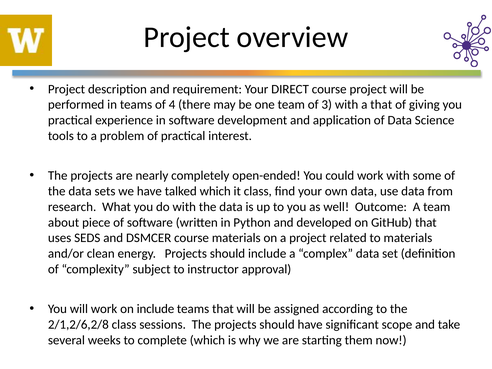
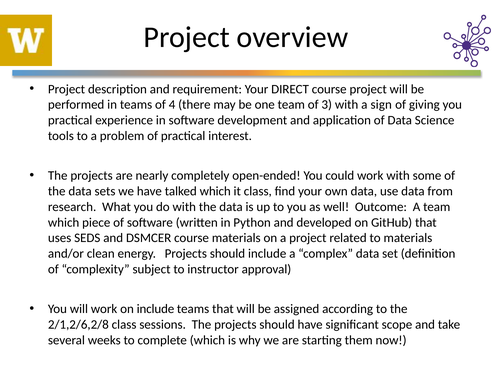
a that: that -> sign (381, 105)
about: about -> which (64, 222)
